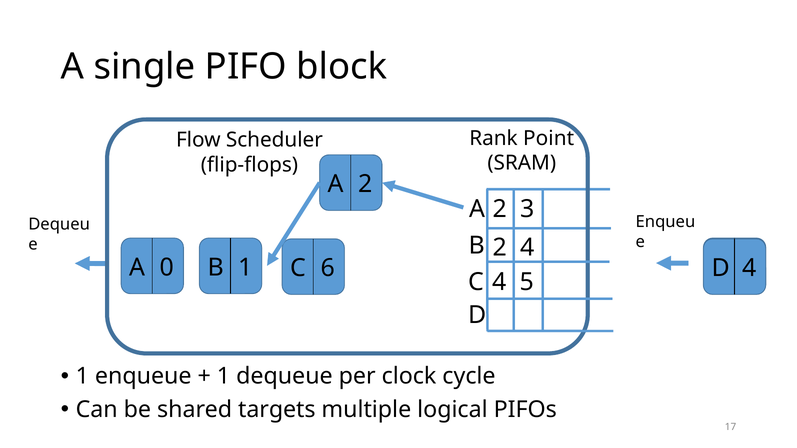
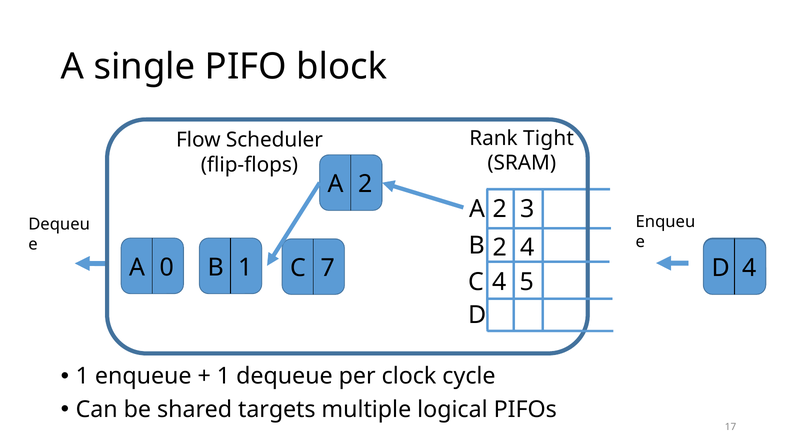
Point: Point -> Tight (549, 138)
1 C 6: 6 -> 7 (328, 268)
